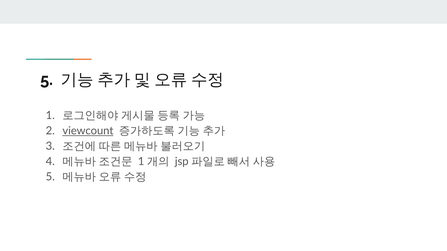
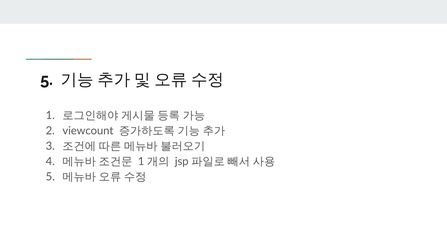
viewcount underline: present -> none (88, 131)
